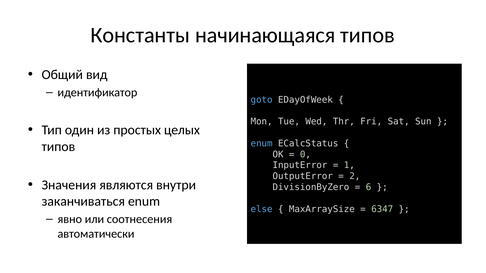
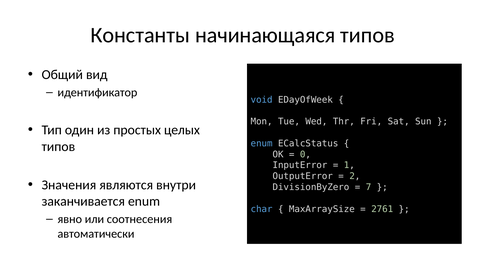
goto: goto -> void (262, 100)
6: 6 -> 7 (369, 187)
заканчиваться: заканчиваться -> заканчивается (83, 202)
else: else -> char (262, 209)
6347: 6347 -> 2761 (382, 209)
